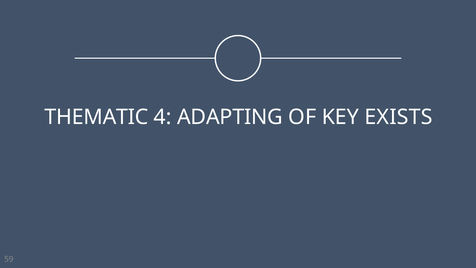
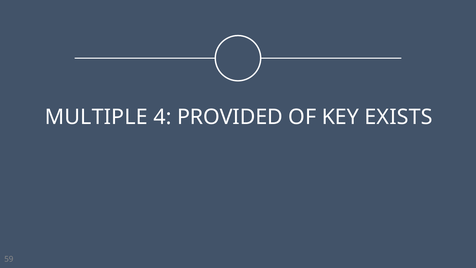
THEMATIC: THEMATIC -> MULTIPLE (96, 117)
ADAPTING: ADAPTING -> PROVIDED (230, 117)
